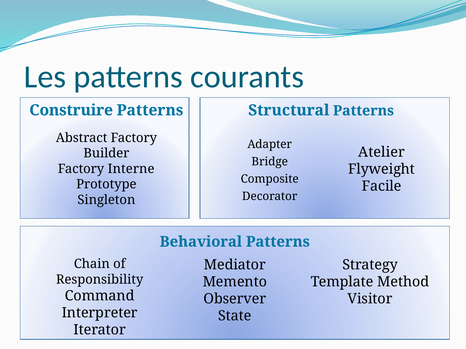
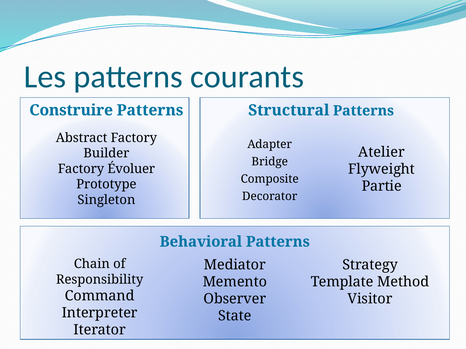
Interne: Interne -> Évoluer (131, 169)
Facile: Facile -> Partie (382, 186)
